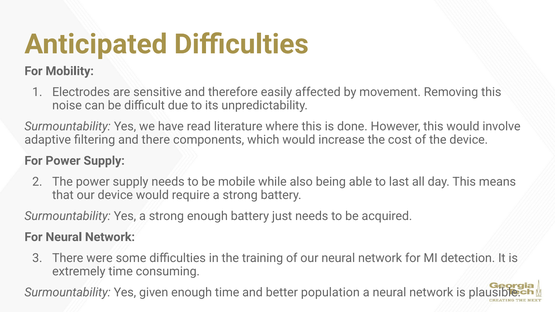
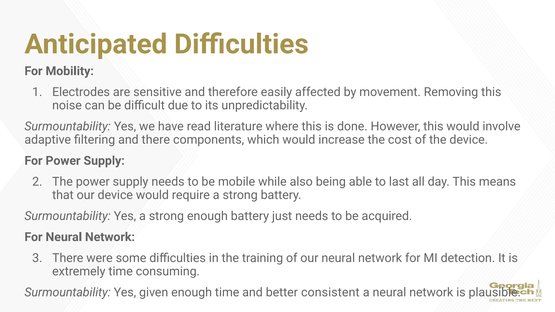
population: population -> consistent (330, 293)
